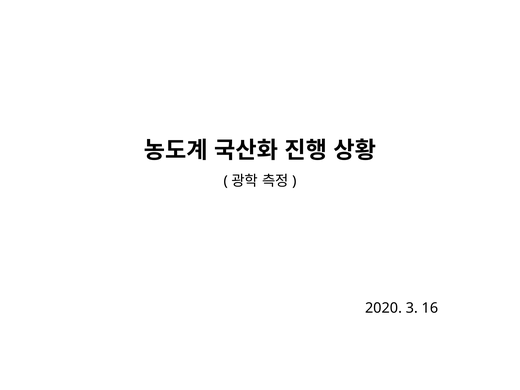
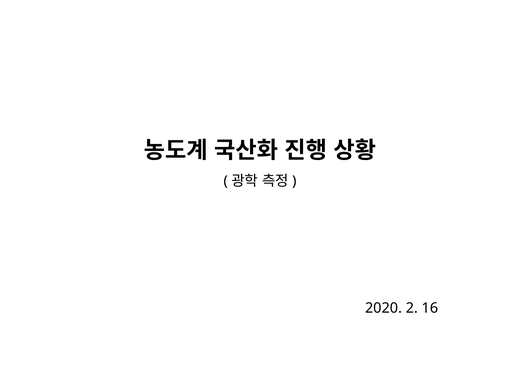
3: 3 -> 2 (412, 308)
